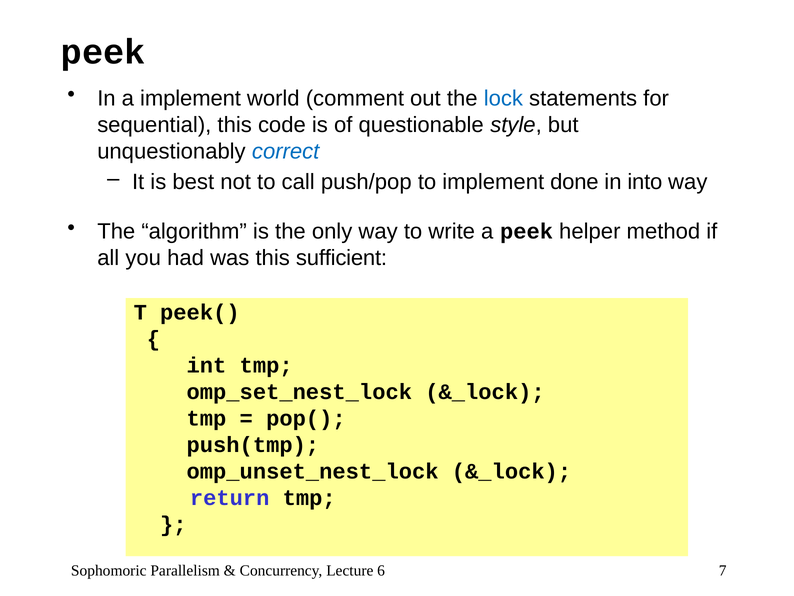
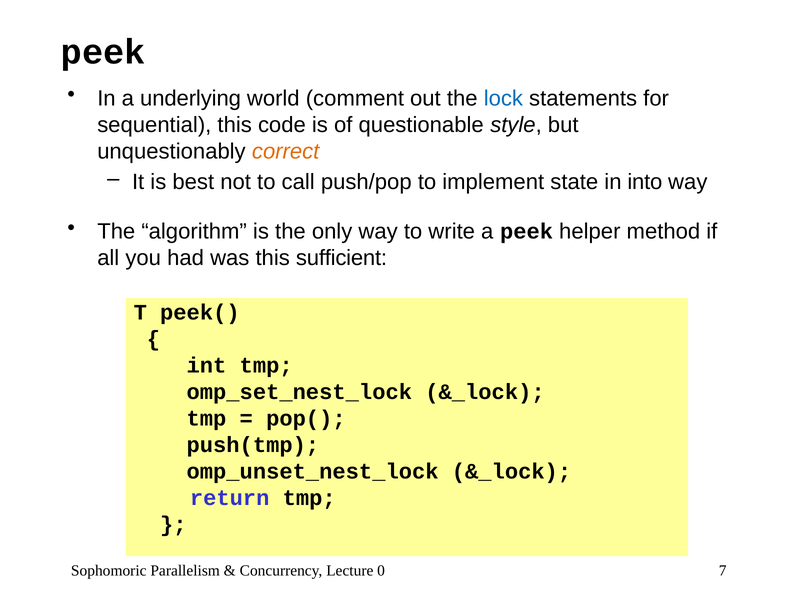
a implement: implement -> underlying (191, 98)
correct colour: blue -> orange (286, 151)
done: done -> state (574, 182)
6: 6 -> 0 (381, 570)
